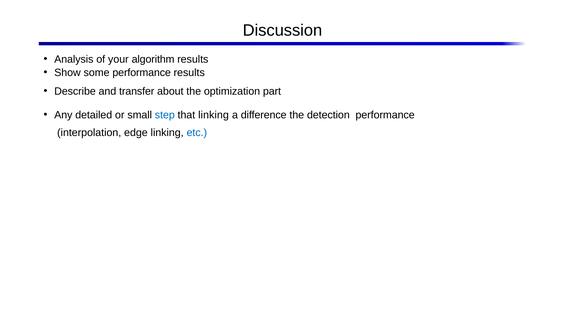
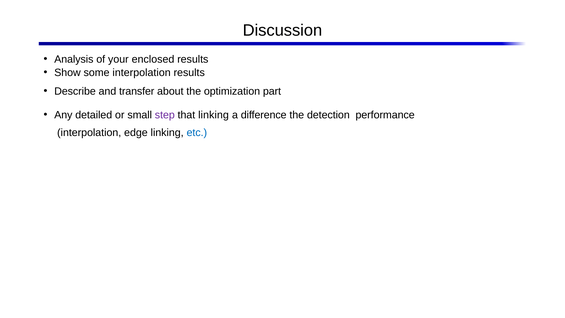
algorithm: algorithm -> enclosed (153, 59)
some performance: performance -> interpolation (142, 73)
step colour: blue -> purple (165, 115)
